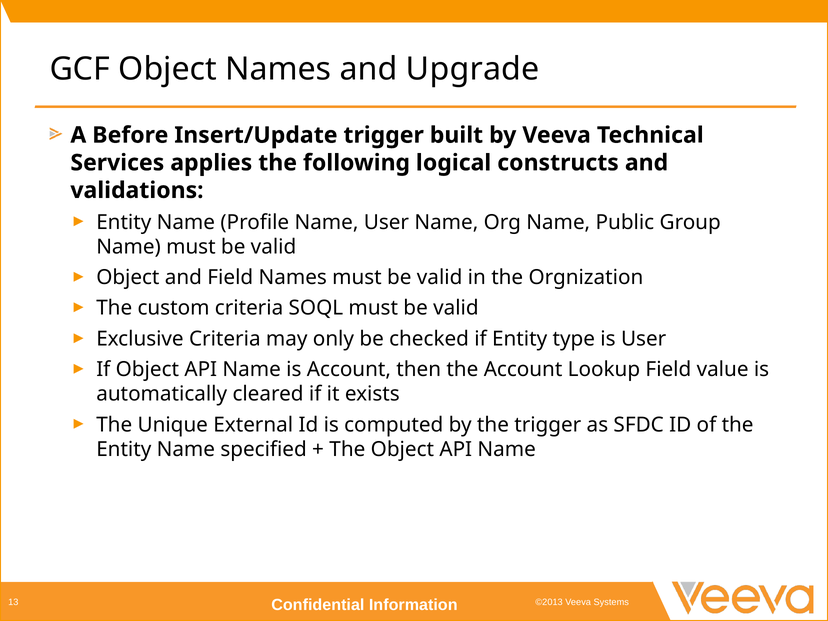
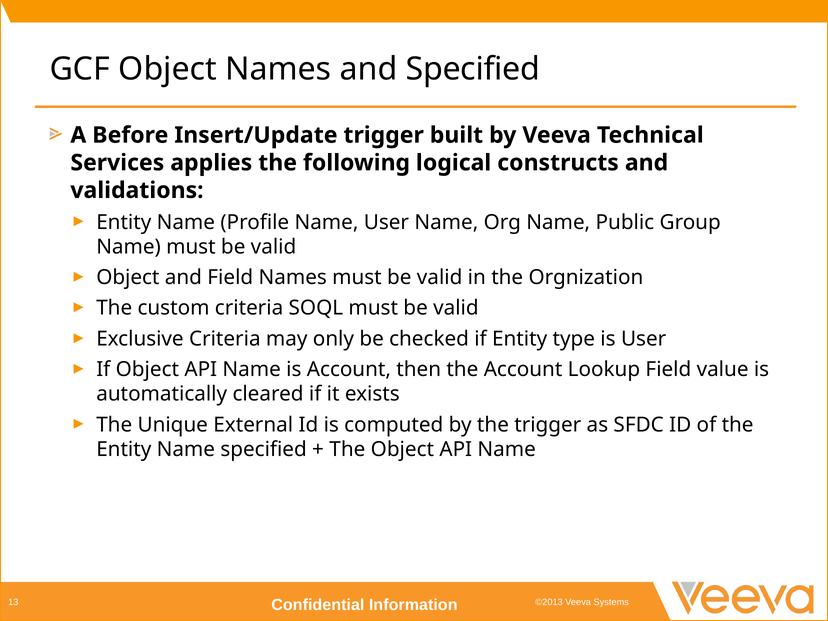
and Upgrade: Upgrade -> Specified (473, 69)
